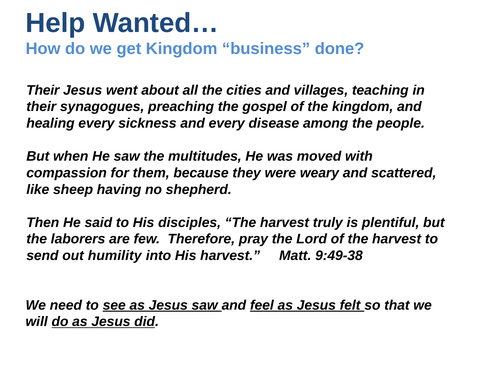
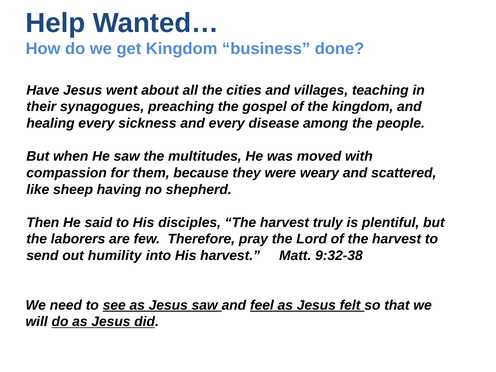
Their: Their -> Have (43, 90)
9:49-38: 9:49-38 -> 9:32-38 (339, 256)
